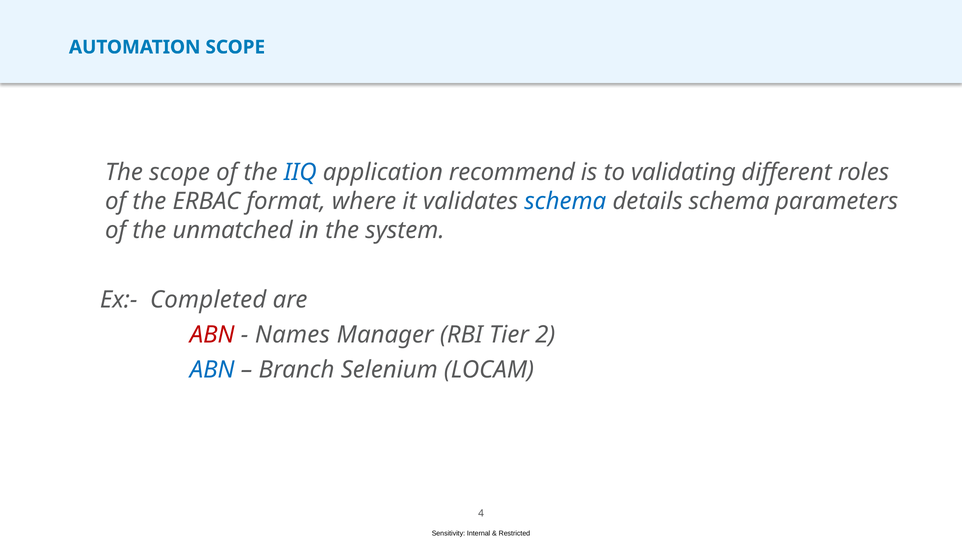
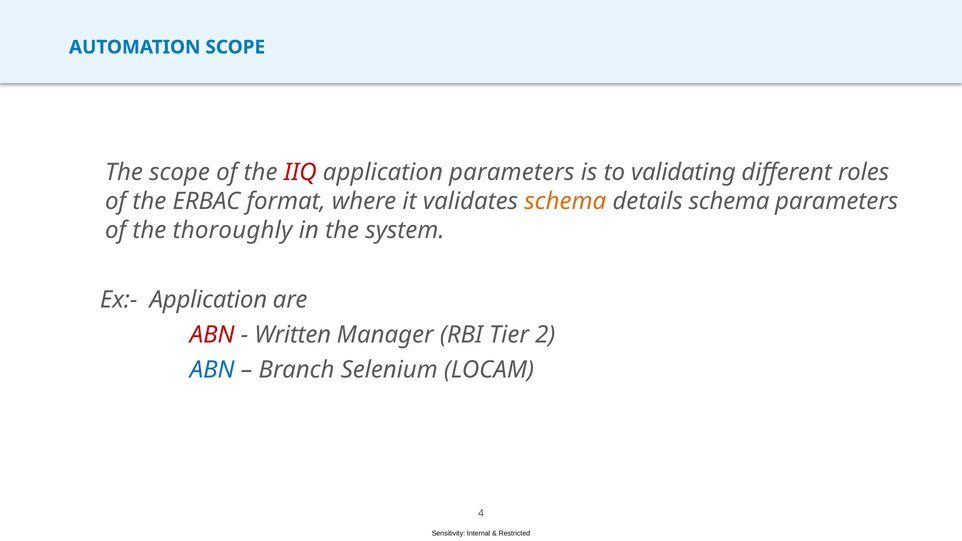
IIQ colour: blue -> red (300, 172)
application recommend: recommend -> parameters (512, 172)
schema colour: blue -> orange (565, 201)
unmatched: unmatched -> thoroughly (232, 230)
Ex:- Completed: Completed -> Application (208, 300)
Names: Names -> Written (293, 335)
